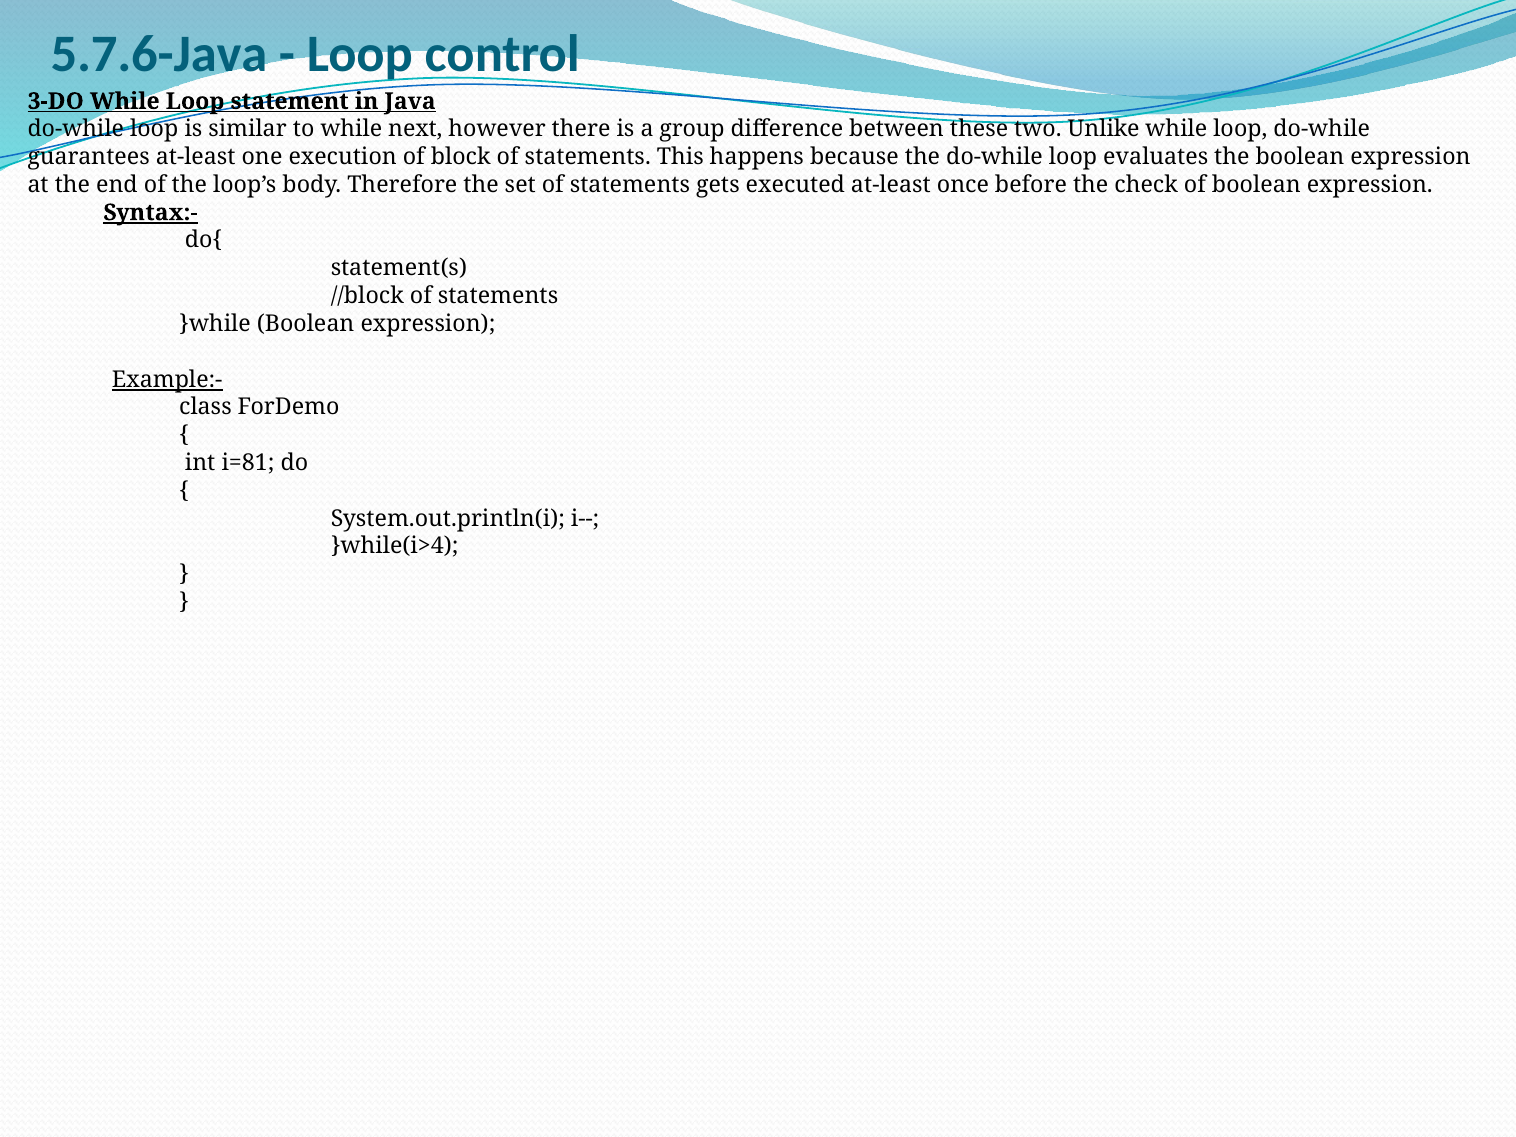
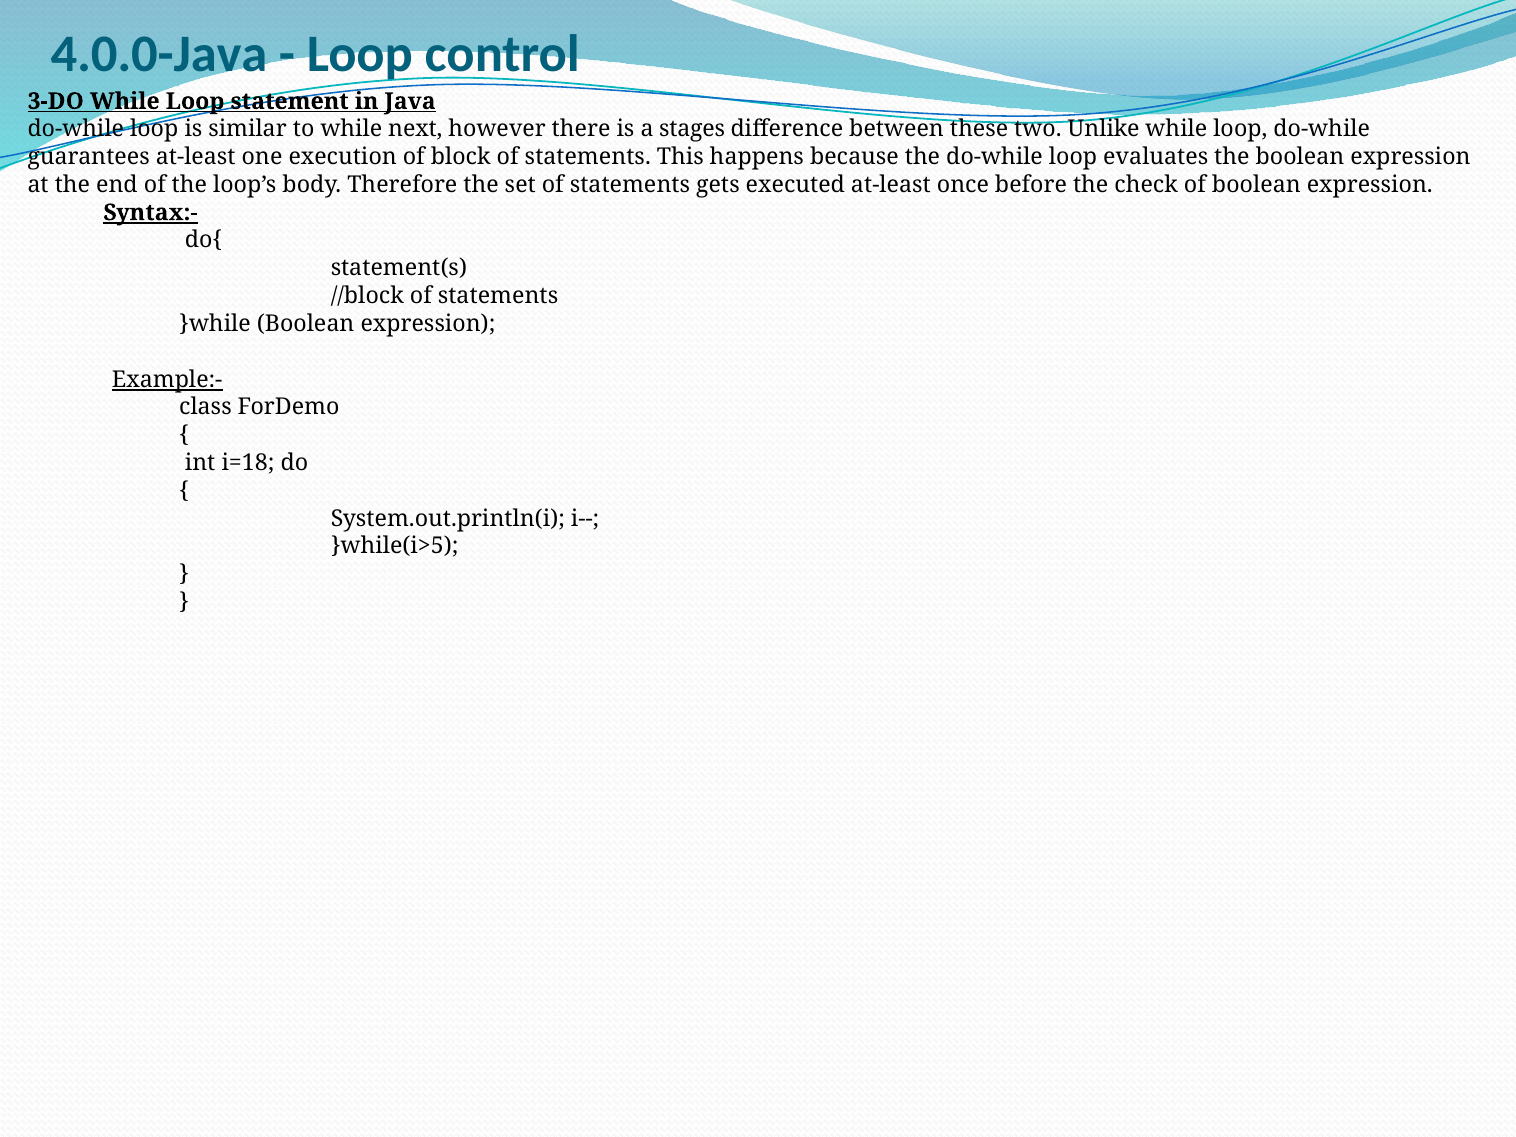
5.7.6-Java: 5.7.6-Java -> 4.0.0-Java (159, 54)
group: group -> stages (692, 129)
i=81: i=81 -> i=18 (248, 463)
}while(i>4: }while(i>4 -> }while(i>5 (395, 546)
